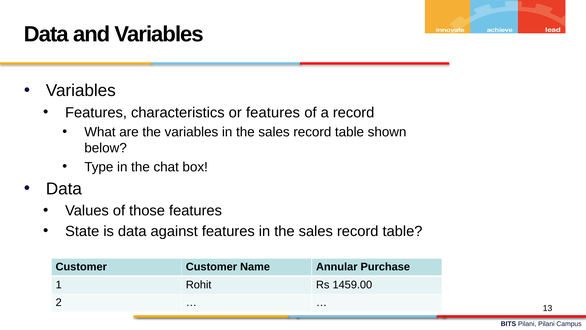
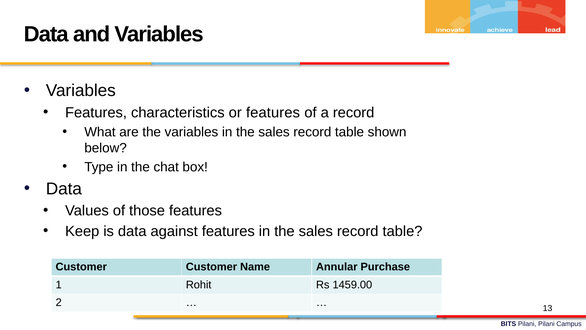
State: State -> Keep (82, 231)
